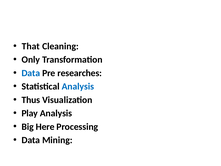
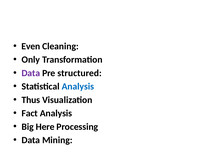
That: That -> Even (31, 46)
Data colour: blue -> purple (31, 73)
researches: researches -> structured (80, 73)
Play: Play -> Fact (30, 113)
